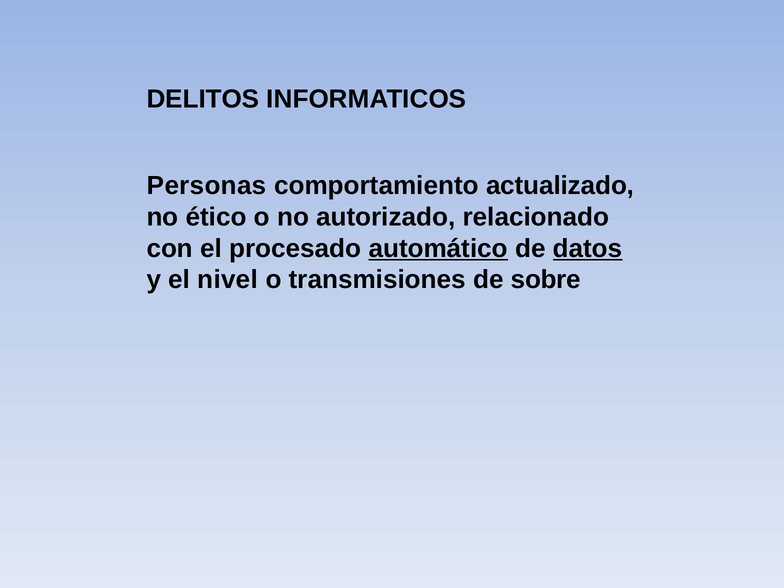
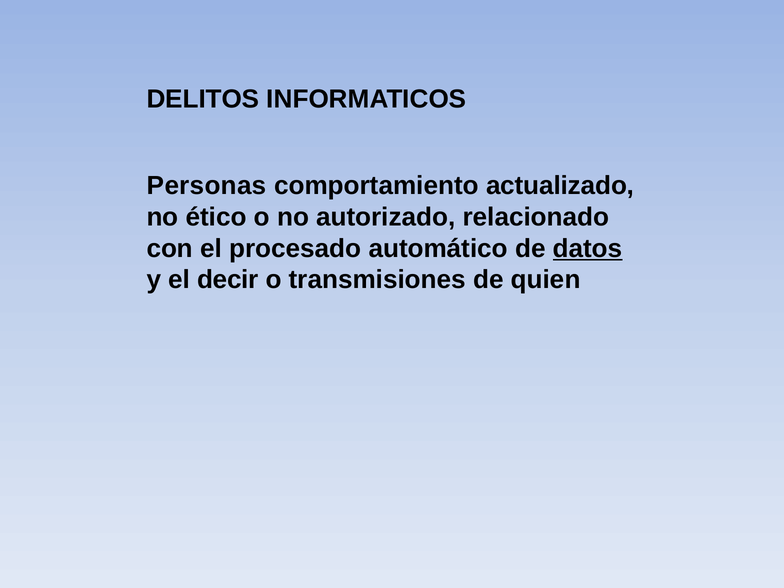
automático underline: present -> none (438, 248)
nivel: nivel -> decir (228, 280)
sobre: sobre -> quien (546, 280)
